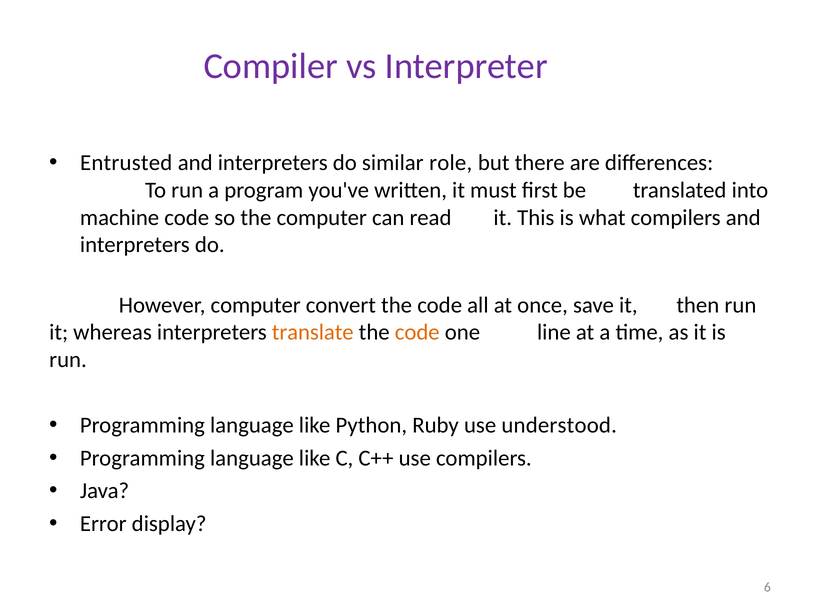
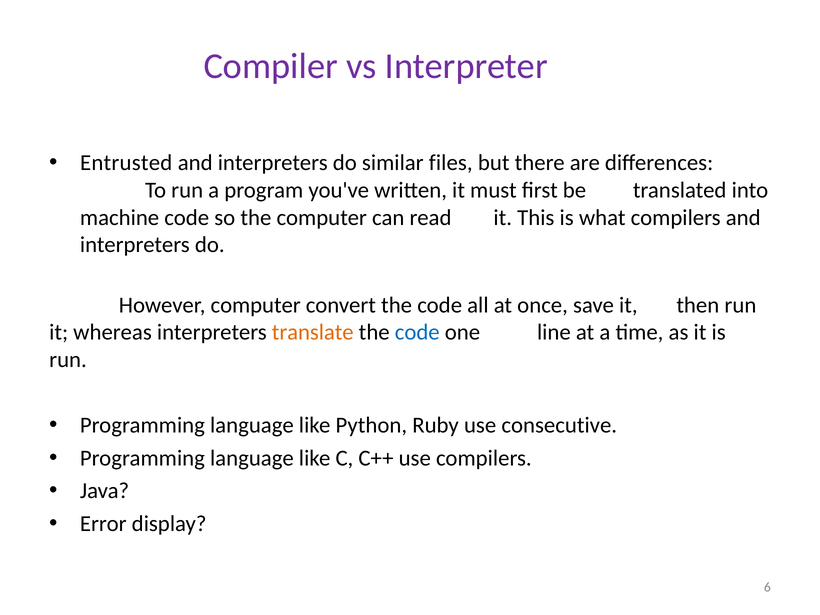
role: role -> files (451, 163)
code colour: orange -> blue (417, 332)
understood: understood -> consecutive (559, 425)
